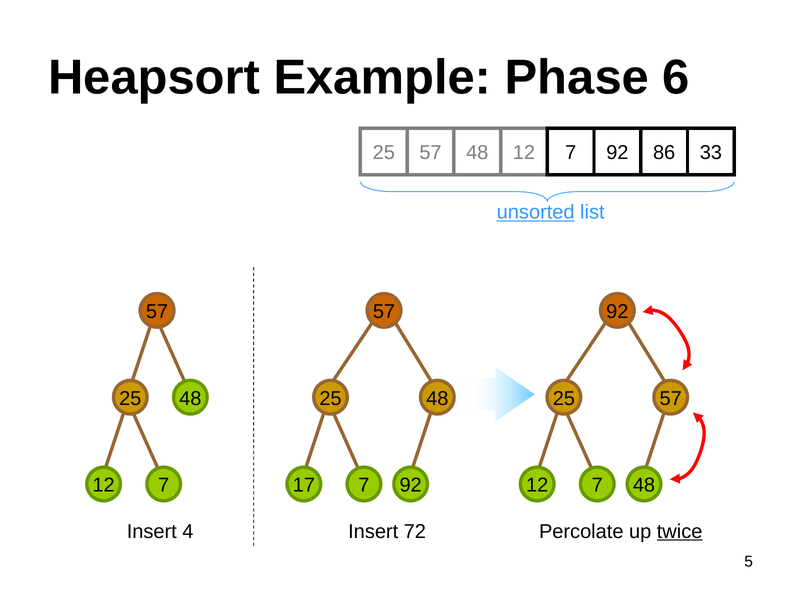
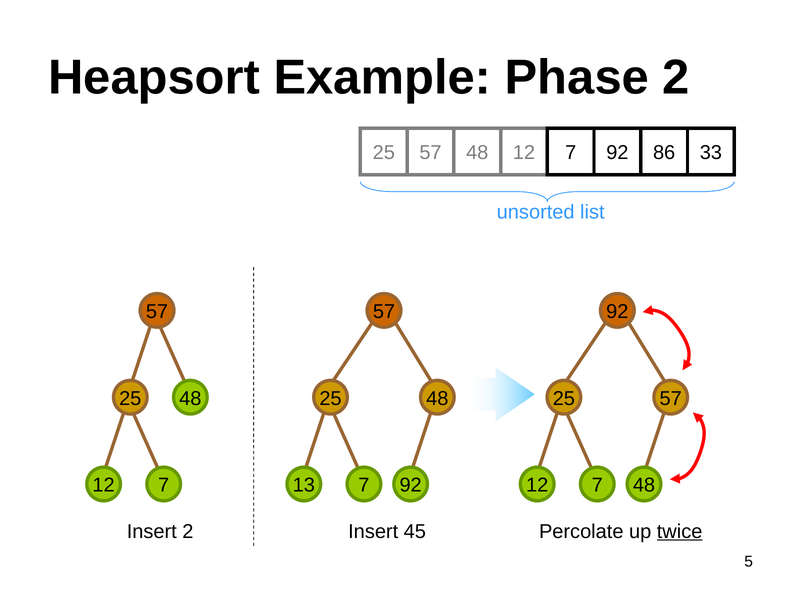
Phase 6: 6 -> 2 (676, 78)
unsorted underline: present -> none (536, 212)
17: 17 -> 13 (304, 485)
Insert 4: 4 -> 2 (188, 531)
72: 72 -> 45 (415, 531)
